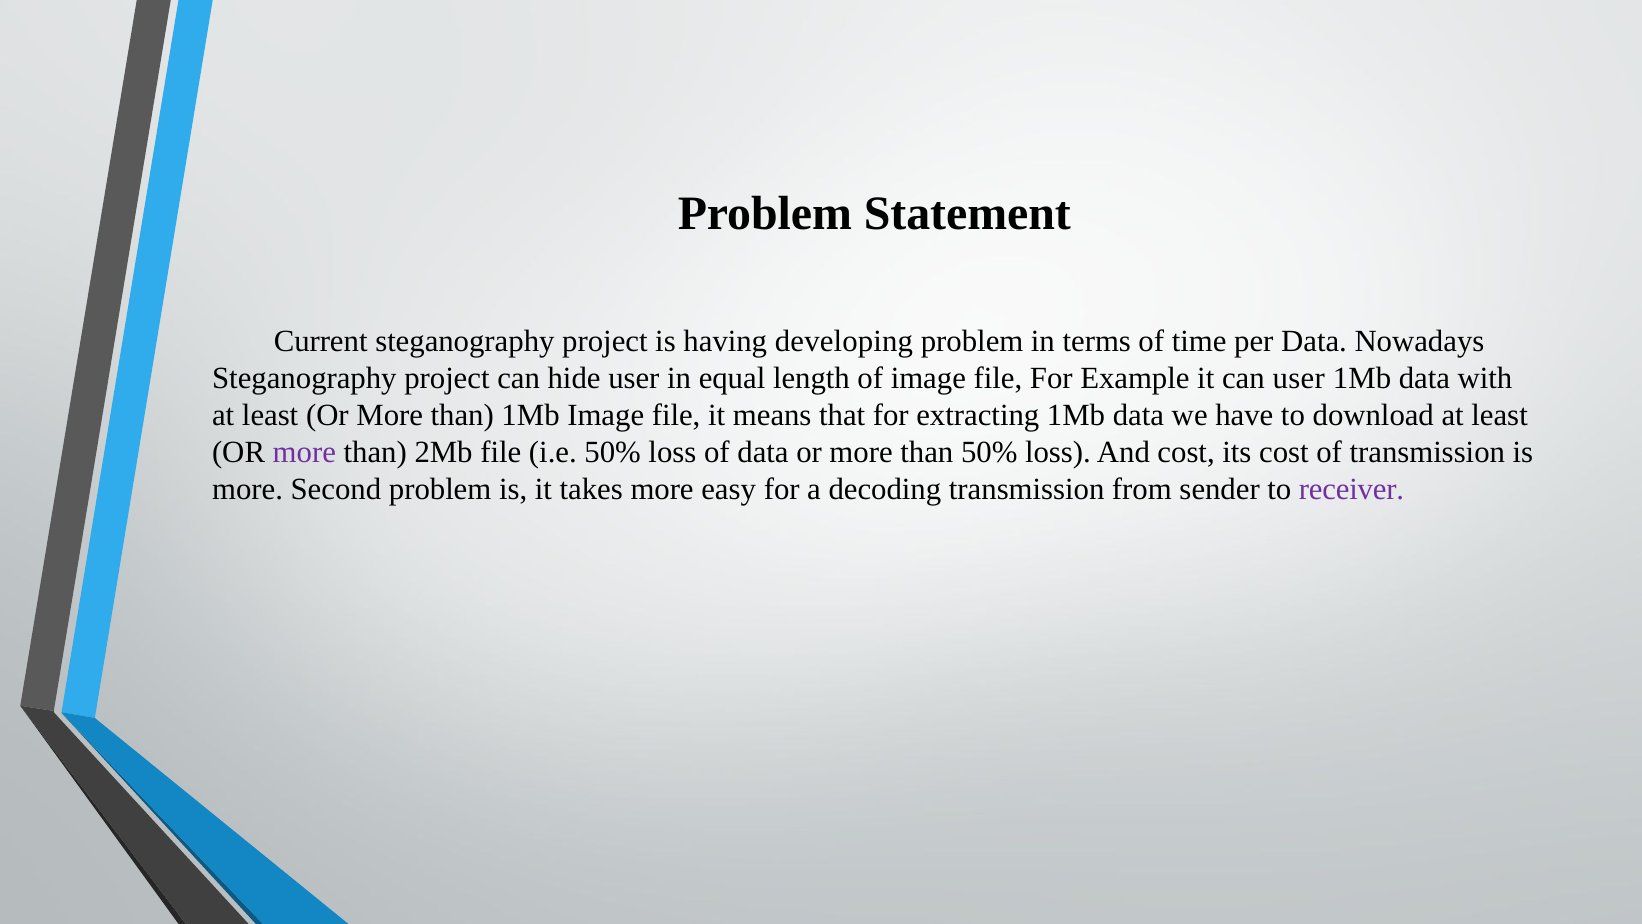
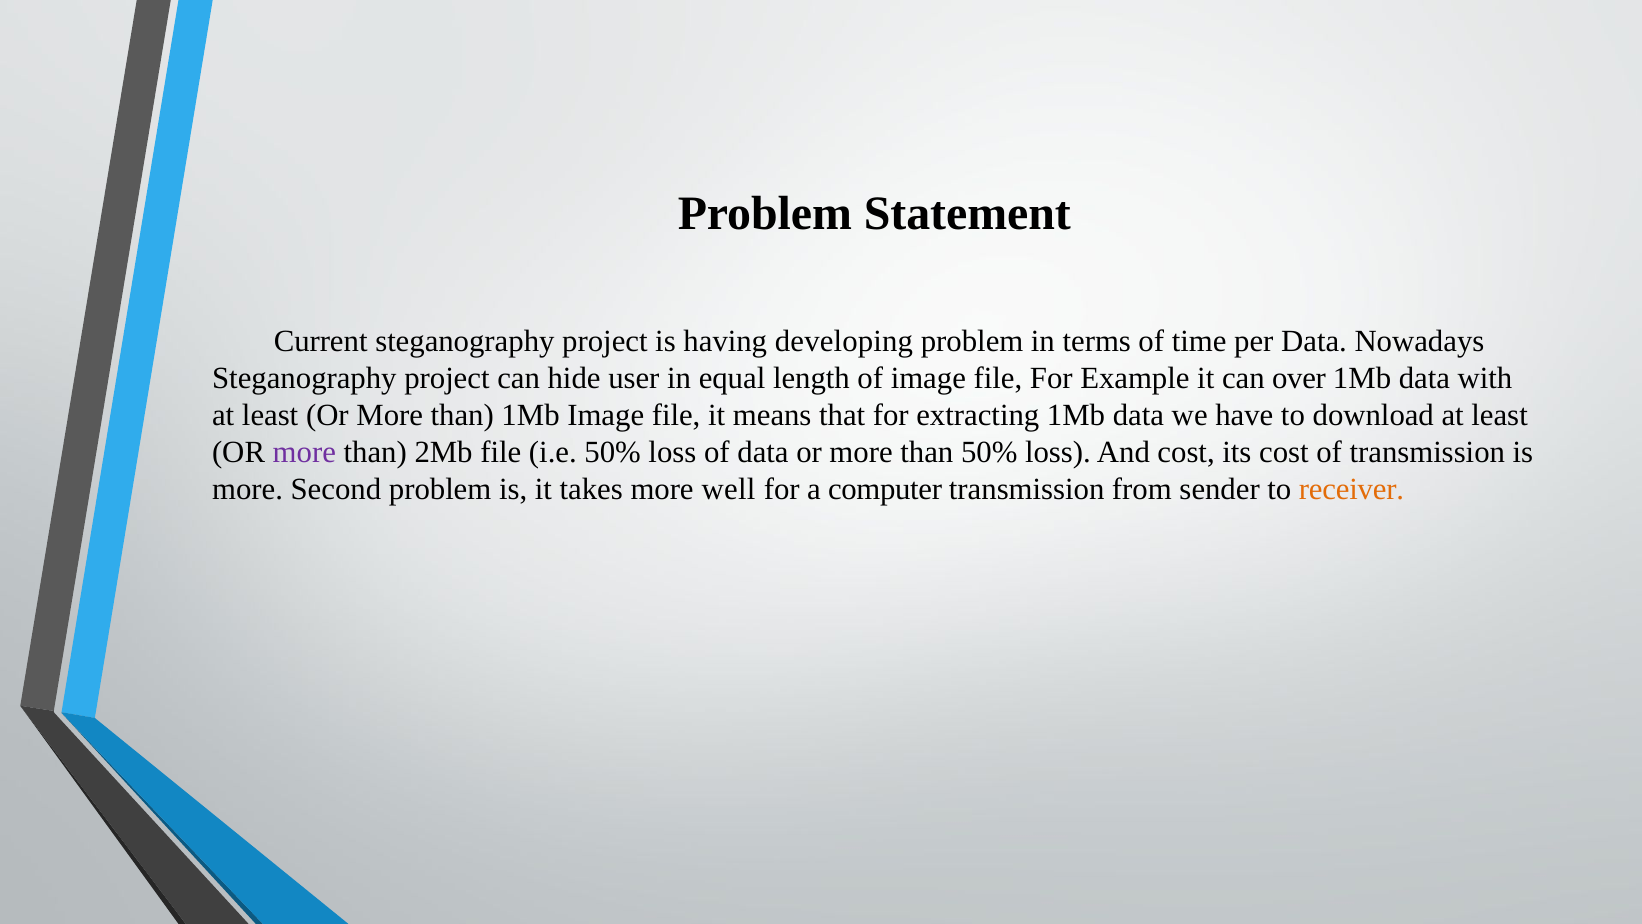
can user: user -> over (1299, 378)
easy: easy -> well (728, 489)
decoding: decoding -> computer (885, 489)
receiver colour: purple -> orange (1352, 489)
